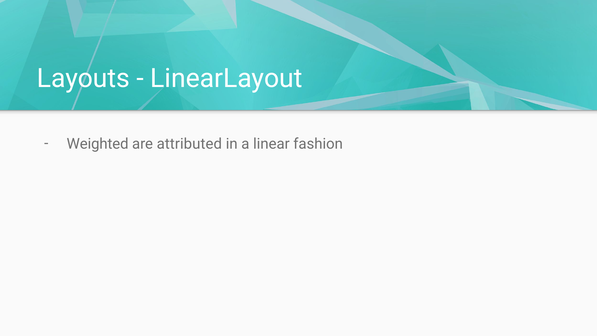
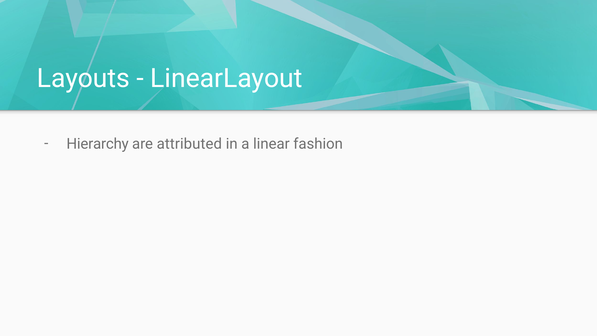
Weighted: Weighted -> Hierarchy (98, 144)
